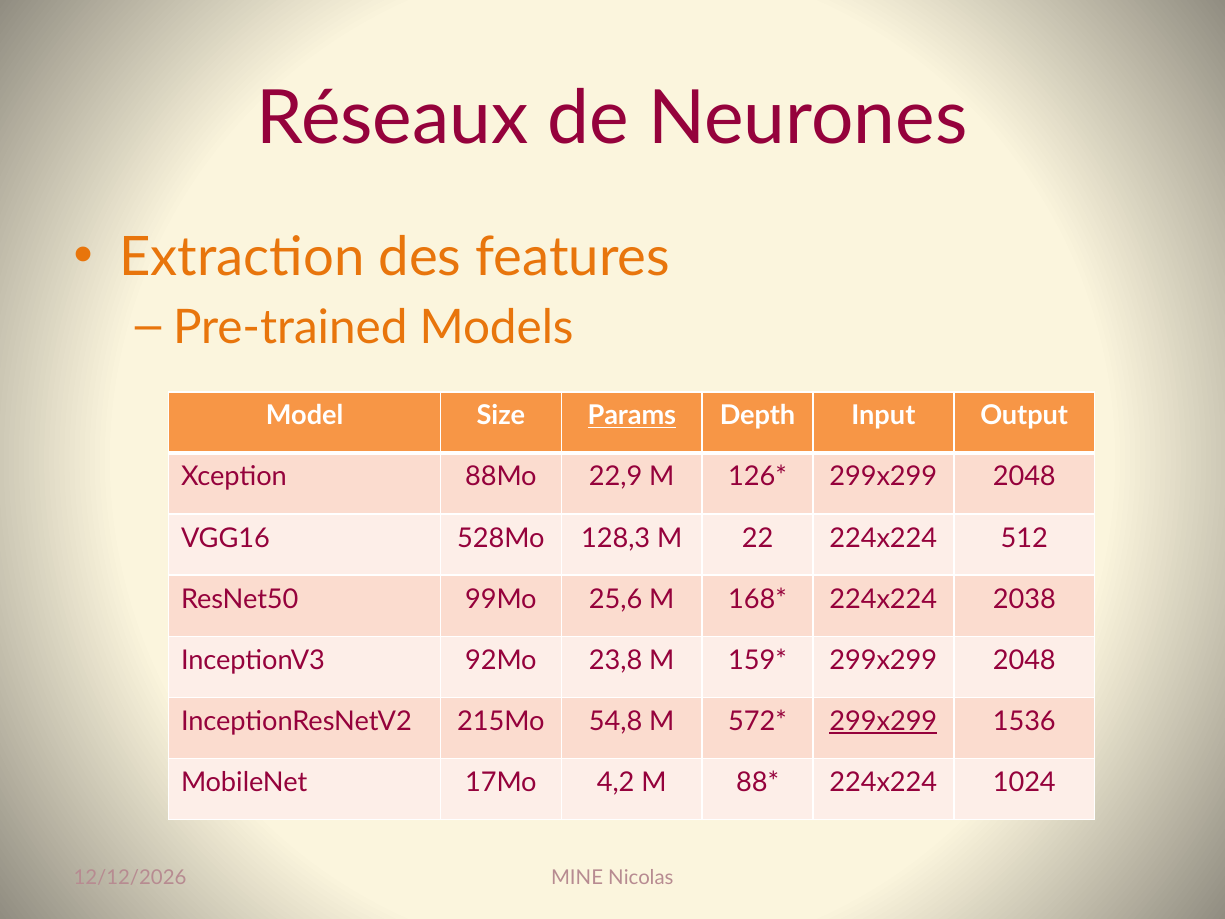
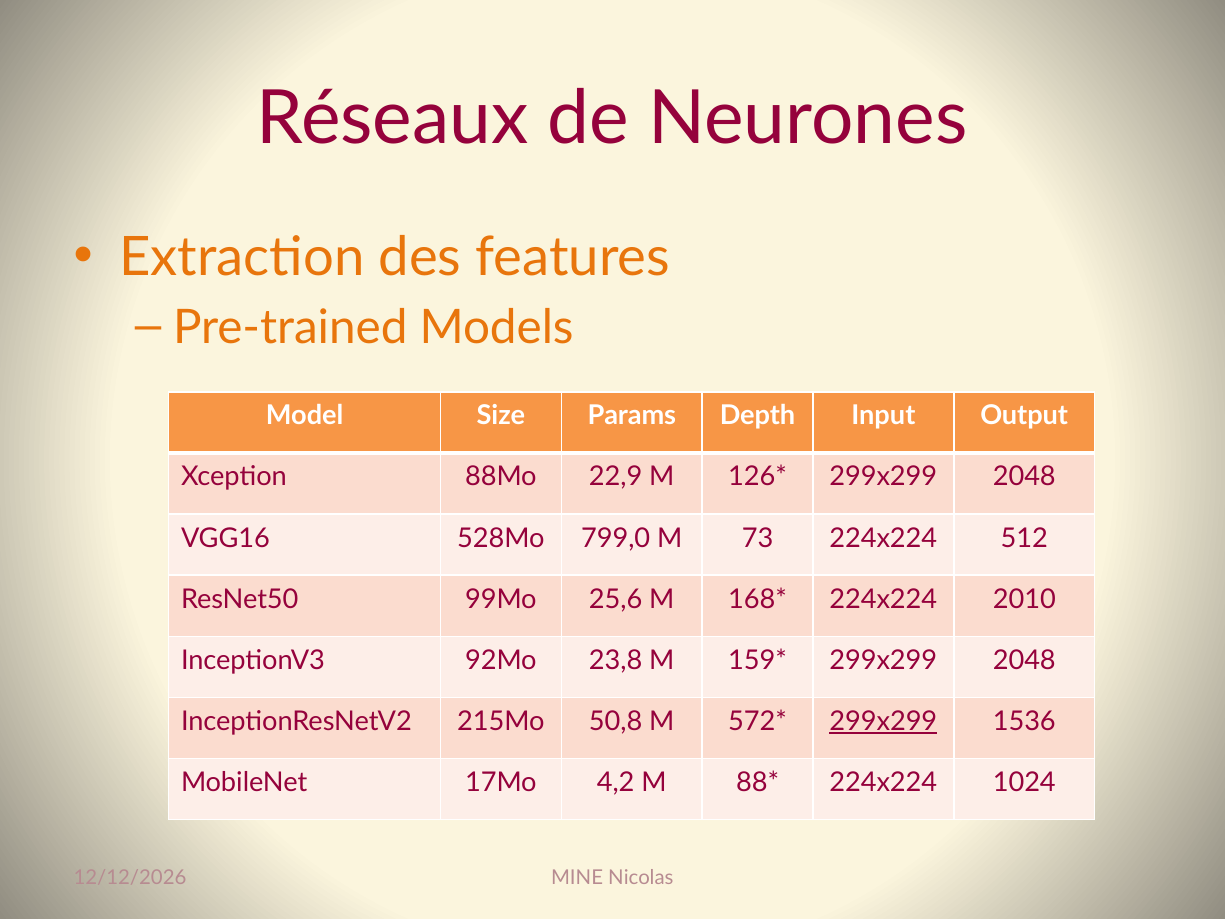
Params underline: present -> none (632, 416)
128,3: 128,3 -> 799,0 (616, 538)
22: 22 -> 73 (758, 538)
2038: 2038 -> 2010 (1024, 599)
54,8: 54,8 -> 50,8 (616, 721)
